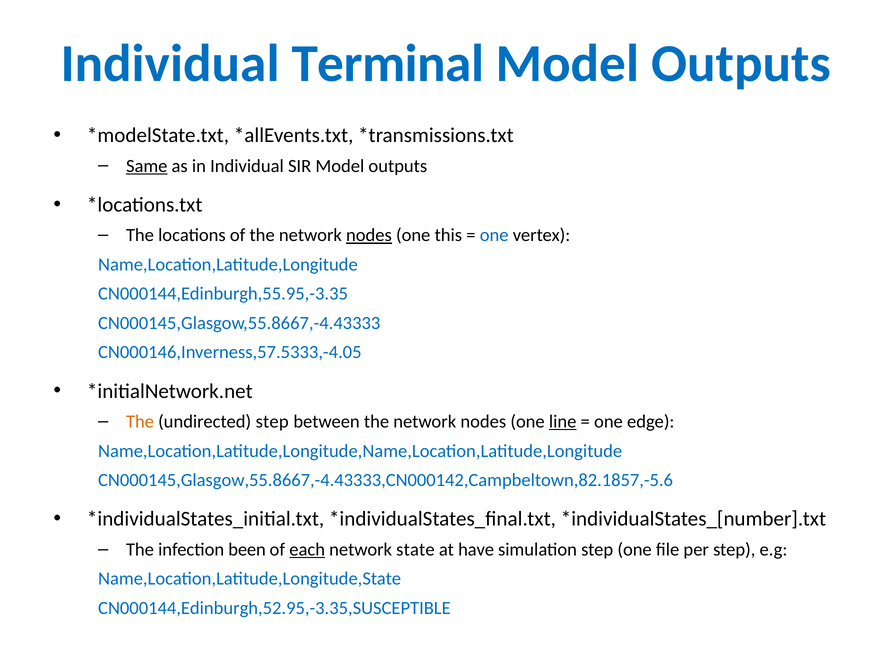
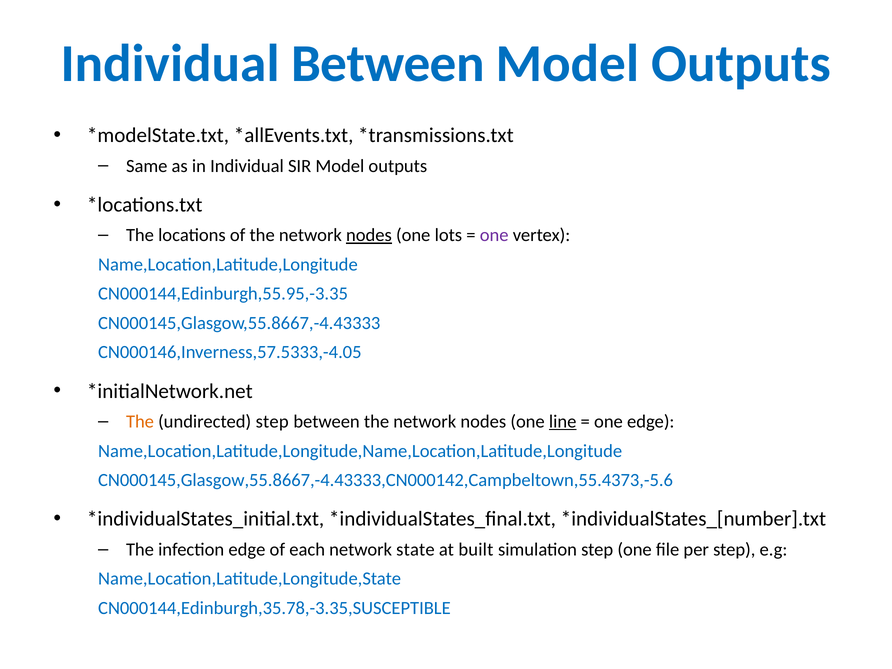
Individual Terminal: Terminal -> Between (388, 64)
Same underline: present -> none (147, 166)
this: this -> lots (448, 235)
one colour: blue -> purple (494, 235)
CN000145,Glasgow,55.8667,-4.43333,CN000142,Campbeltown,82.1857,-5.6: CN000145,Glasgow,55.8667,-4.43333,CN000142,Campbeltown,82.1857,-5.6 -> CN000145,Glasgow,55.8667,-4.43333,CN000142,Campbeltown,55.4373,-5.6 (386, 480)
infection been: been -> edge (247, 550)
each underline: present -> none (307, 550)
have: have -> built (476, 550)
CN000144,Edinburgh,52.95,-3.35,SUSCEPTIBLE: CN000144,Edinburgh,52.95,-3.35,SUSCEPTIBLE -> CN000144,Edinburgh,35.78,-3.35,SUSCEPTIBLE (274, 608)
